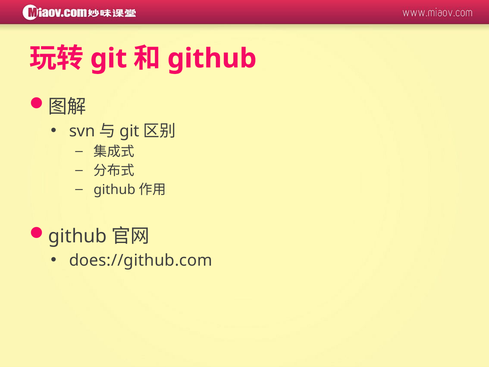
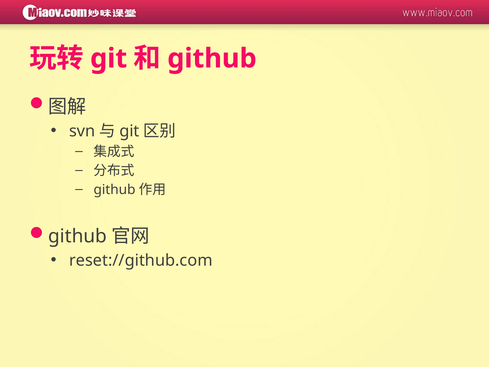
does://github.com: does://github.com -> reset://github.com (141, 260)
